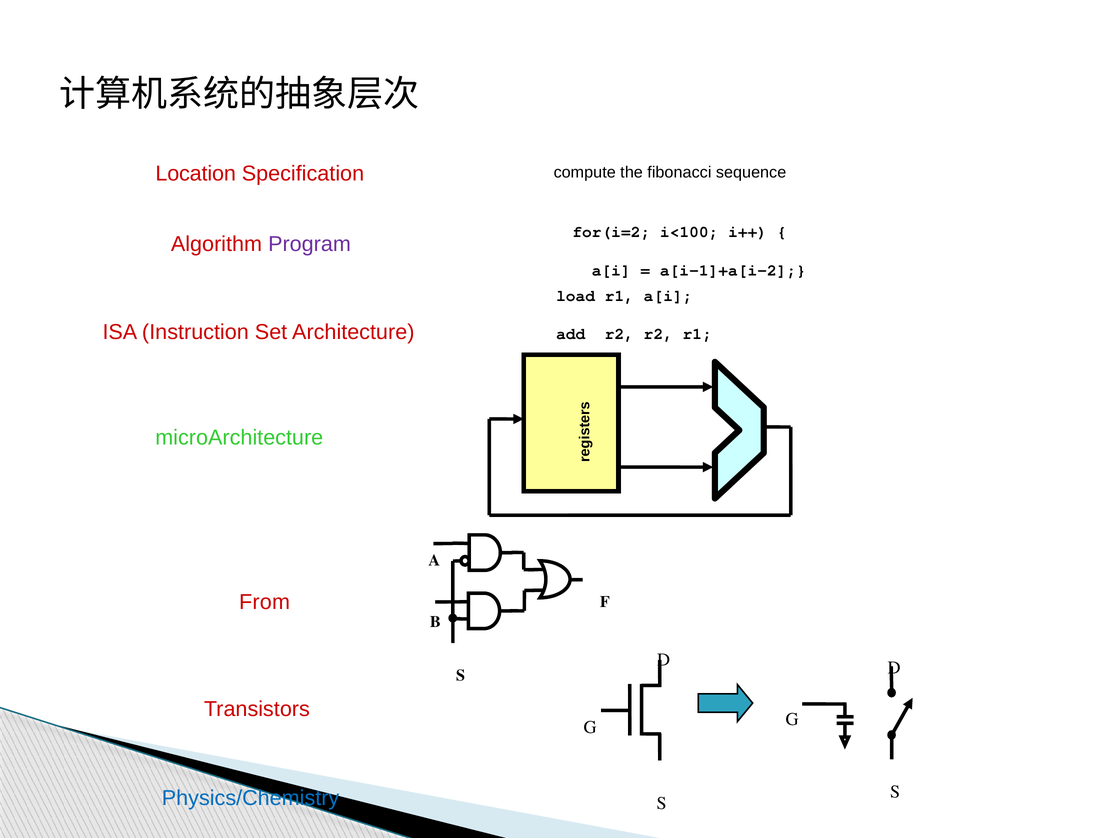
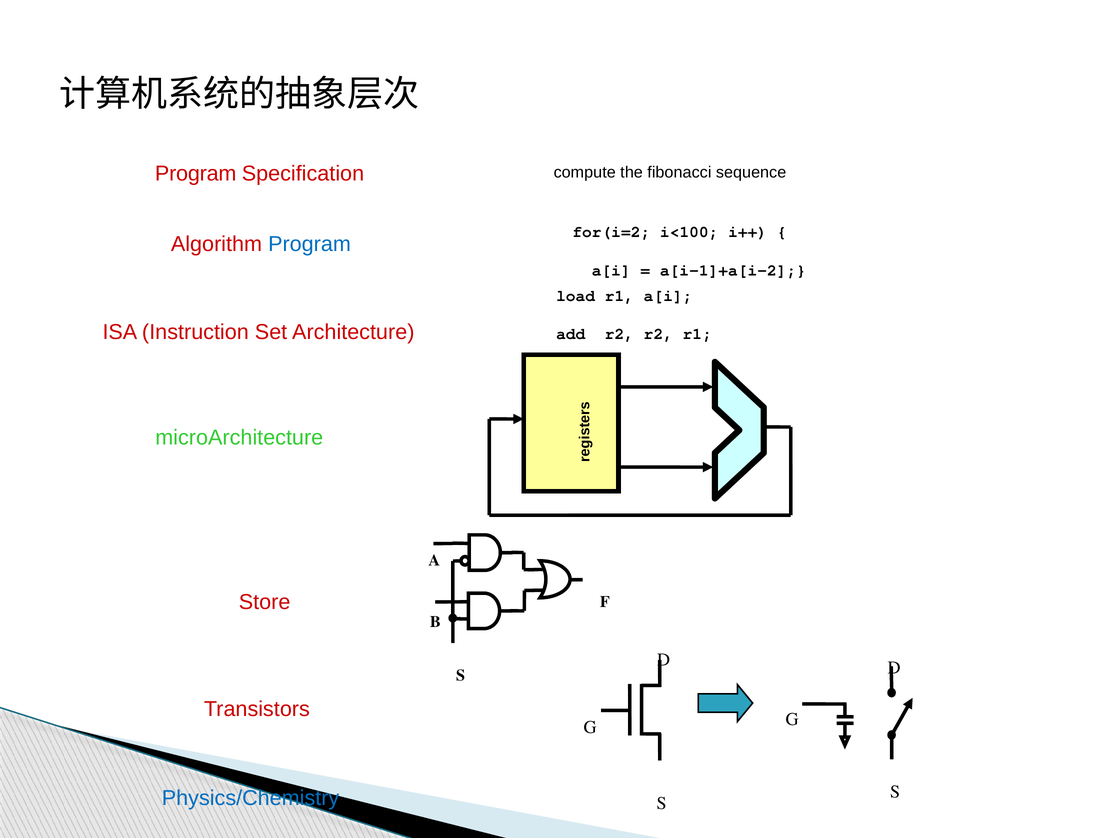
Location: Location -> Program (196, 174)
Program colour: purple -> blue (310, 244)
From: From -> Store (265, 602)
